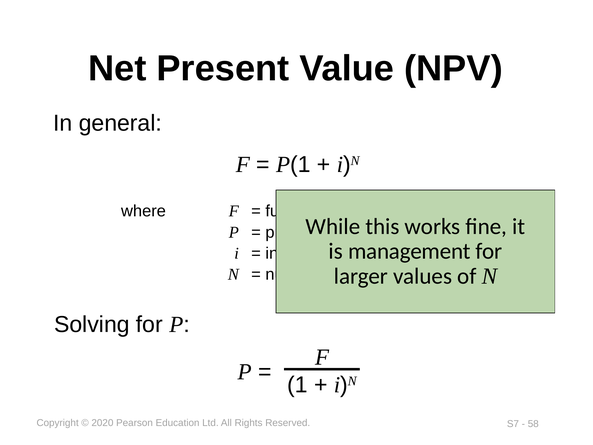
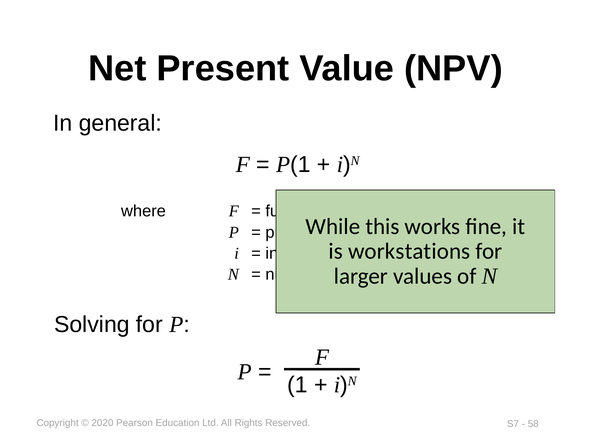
management: management -> workstations (409, 251)
